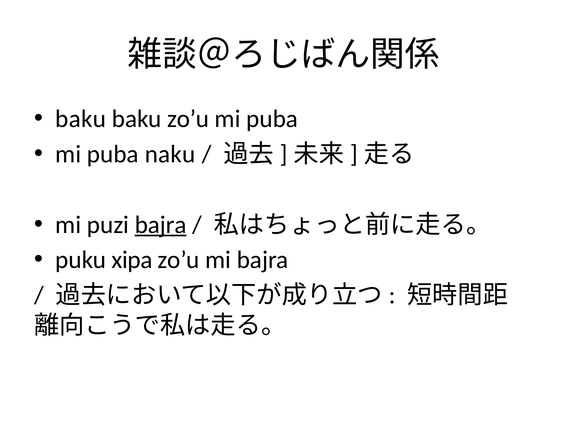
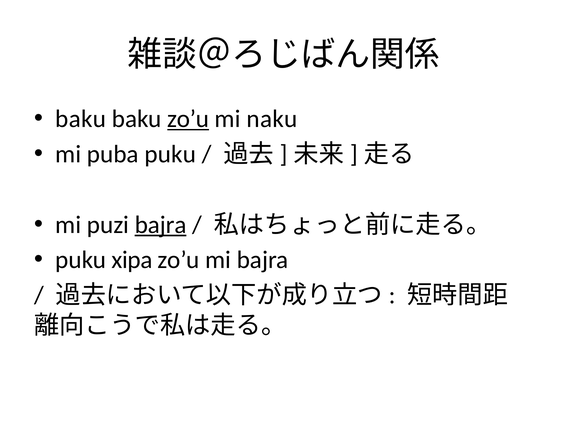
zo’u underline: none -> present (188, 119)
puba: puba -> naku (272, 119)
puba naku: naku -> puku (170, 154)
